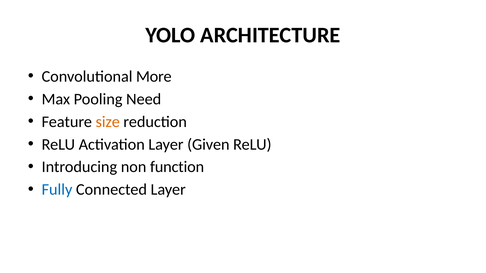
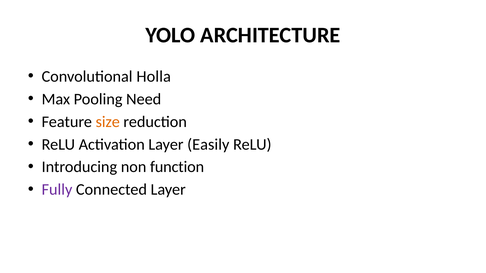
More: More -> Holla (154, 76)
Given: Given -> Easily (208, 145)
Fully colour: blue -> purple (57, 190)
